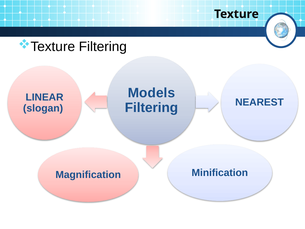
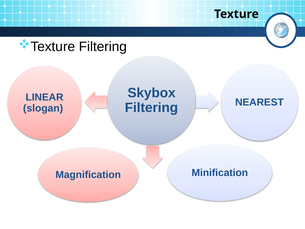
Models: Models -> Skybox (152, 93)
